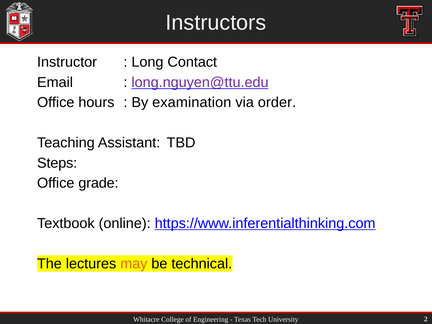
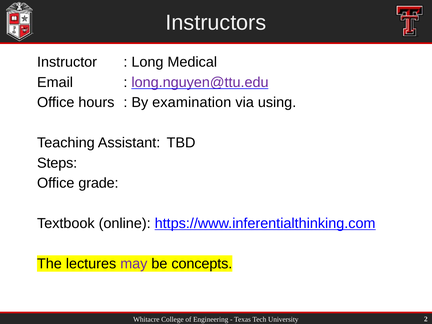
Contact: Contact -> Medical (192, 62)
order: order -> using (277, 103)
may colour: orange -> purple (134, 264)
technical: technical -> concepts (202, 264)
